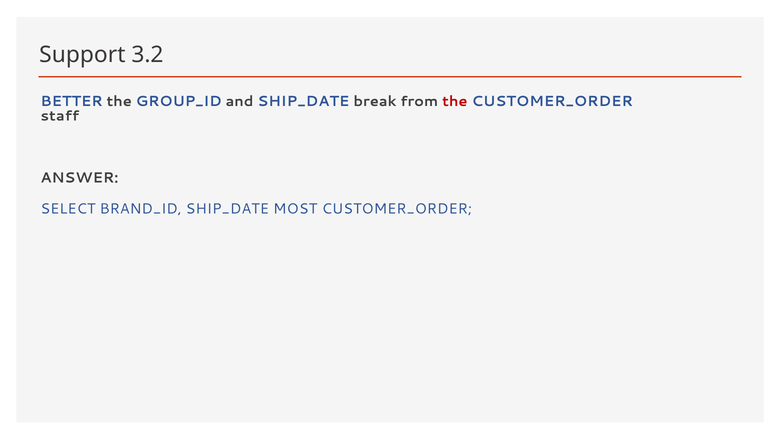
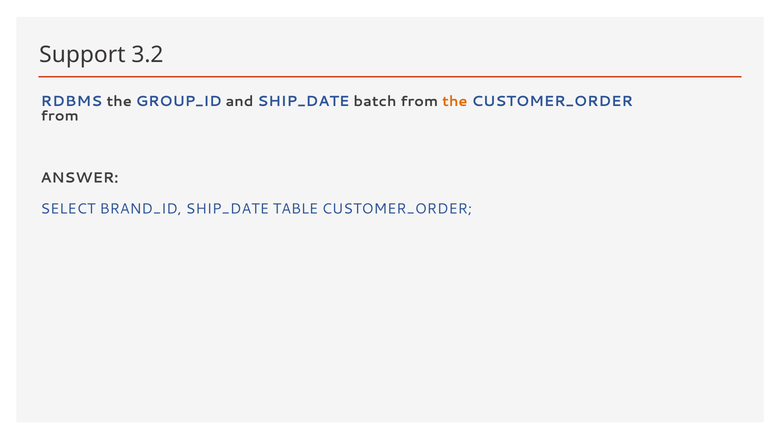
BETTER: BETTER -> RDBMS (71, 101)
break: break -> batch (375, 101)
the colour: red -> orange (455, 101)
staff: staff -> from (60, 116)
MOST: MOST -> TABLE (295, 209)
